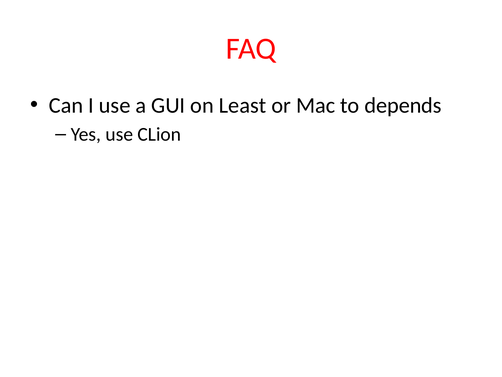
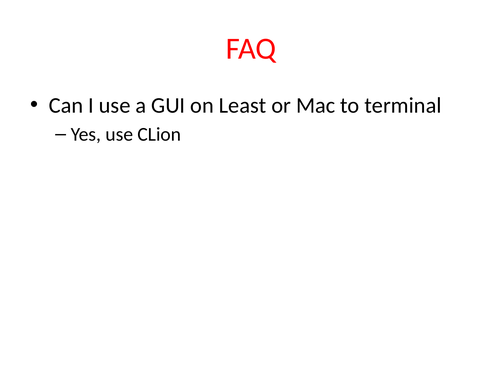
depends: depends -> terminal (403, 105)
